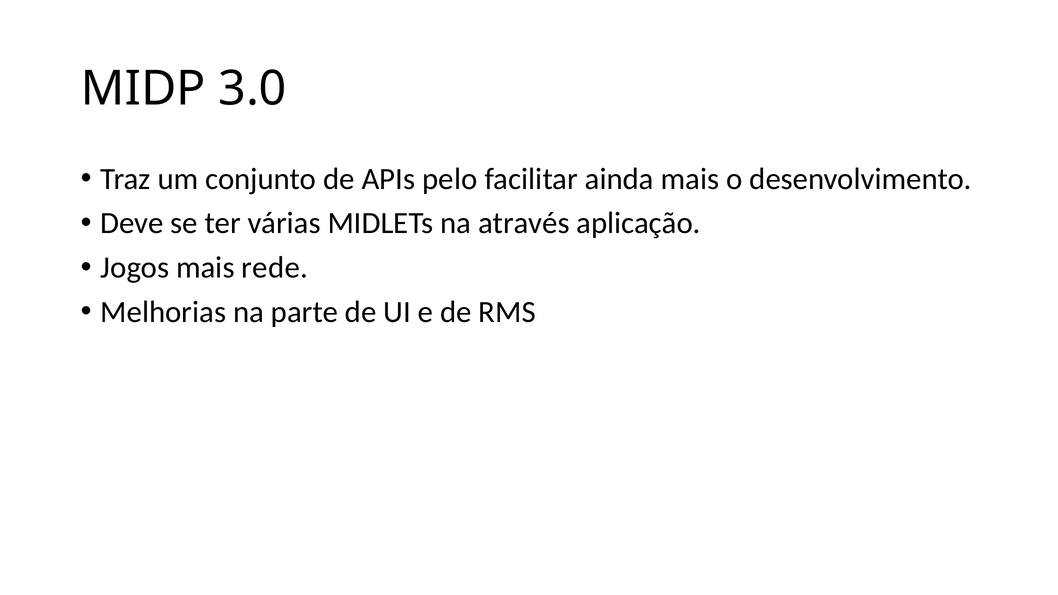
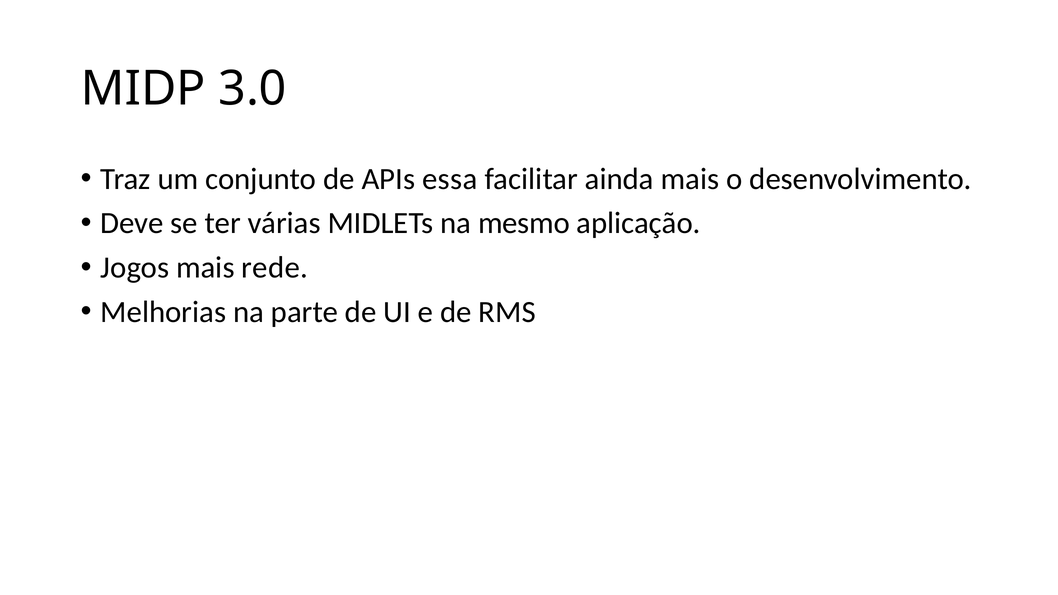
pelo: pelo -> essa (450, 179)
através: através -> mesmo (524, 223)
